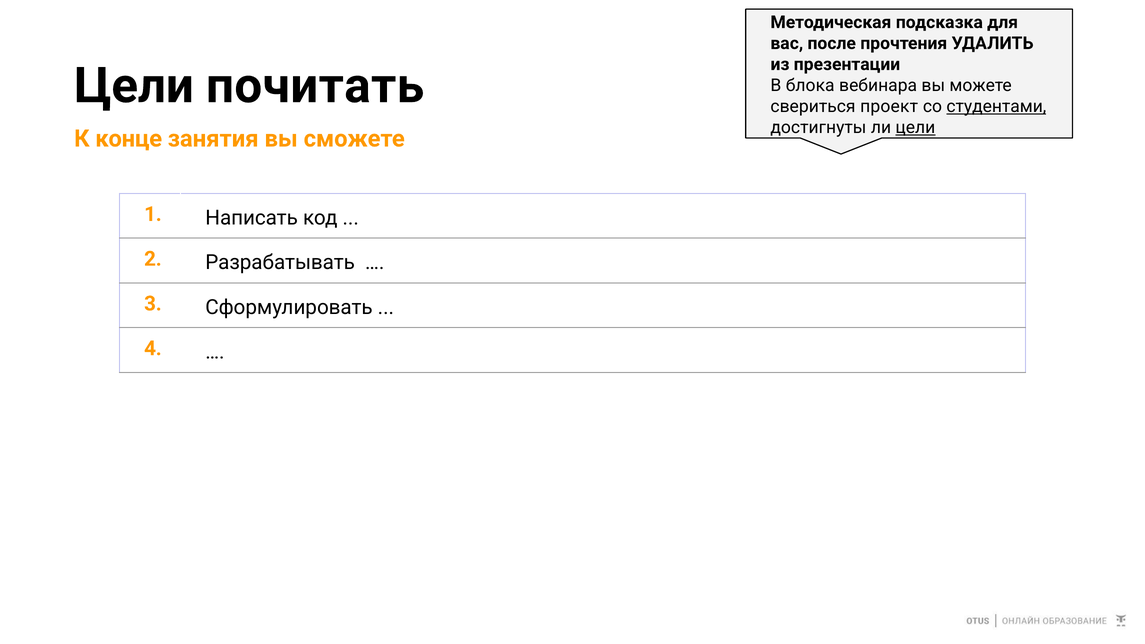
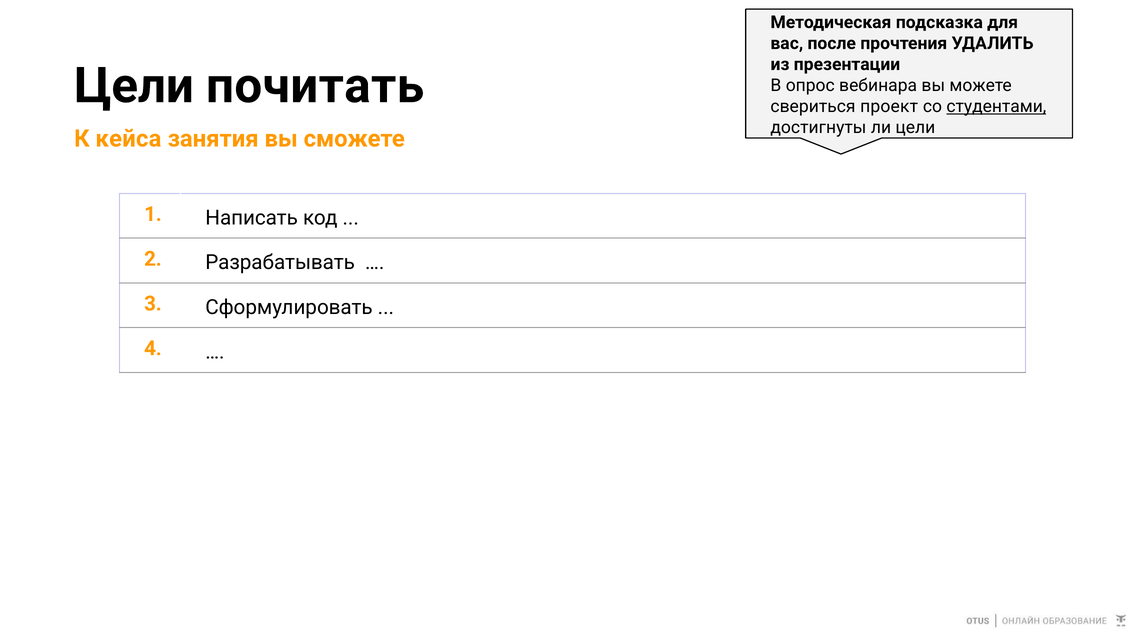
блока: блока -> опрос (810, 85)
цели underline: present -> none (915, 127)
конце: конце -> кейса (128, 139)
